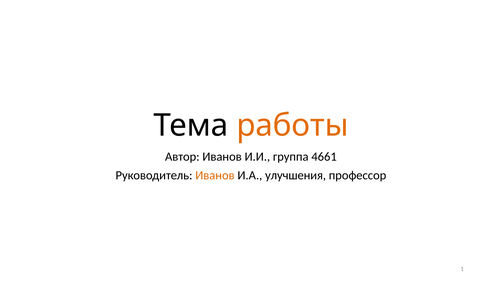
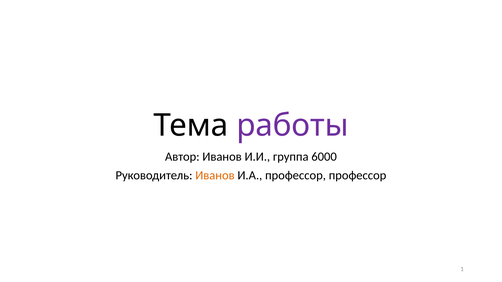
работы colour: orange -> purple (293, 125)
4661: 4661 -> 6000 (324, 157)
И.А улучшения: улучшения -> профессор (296, 176)
